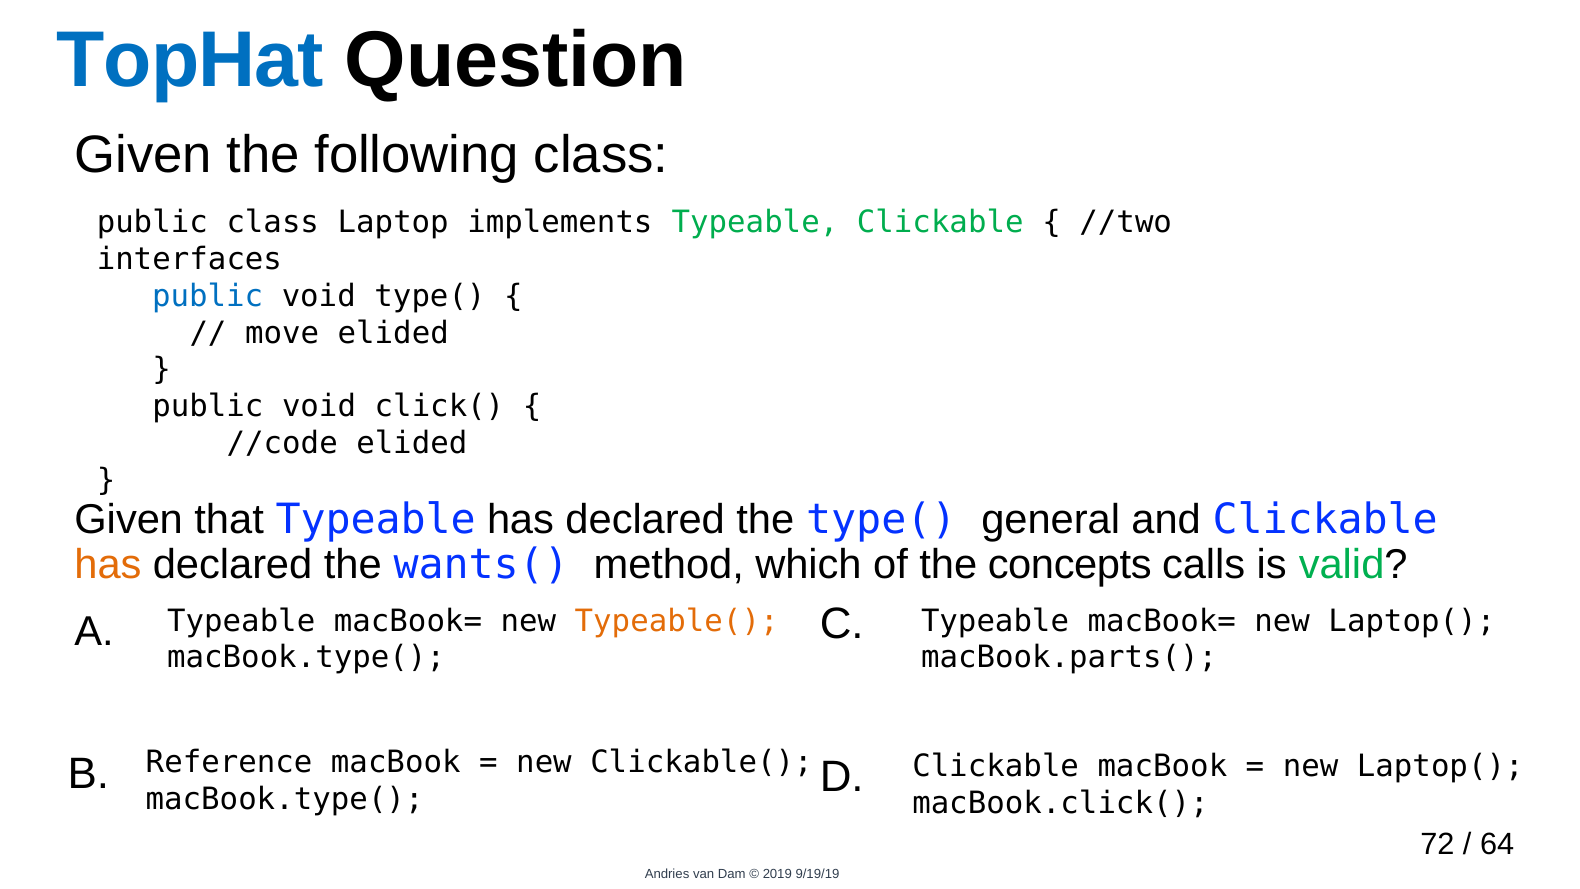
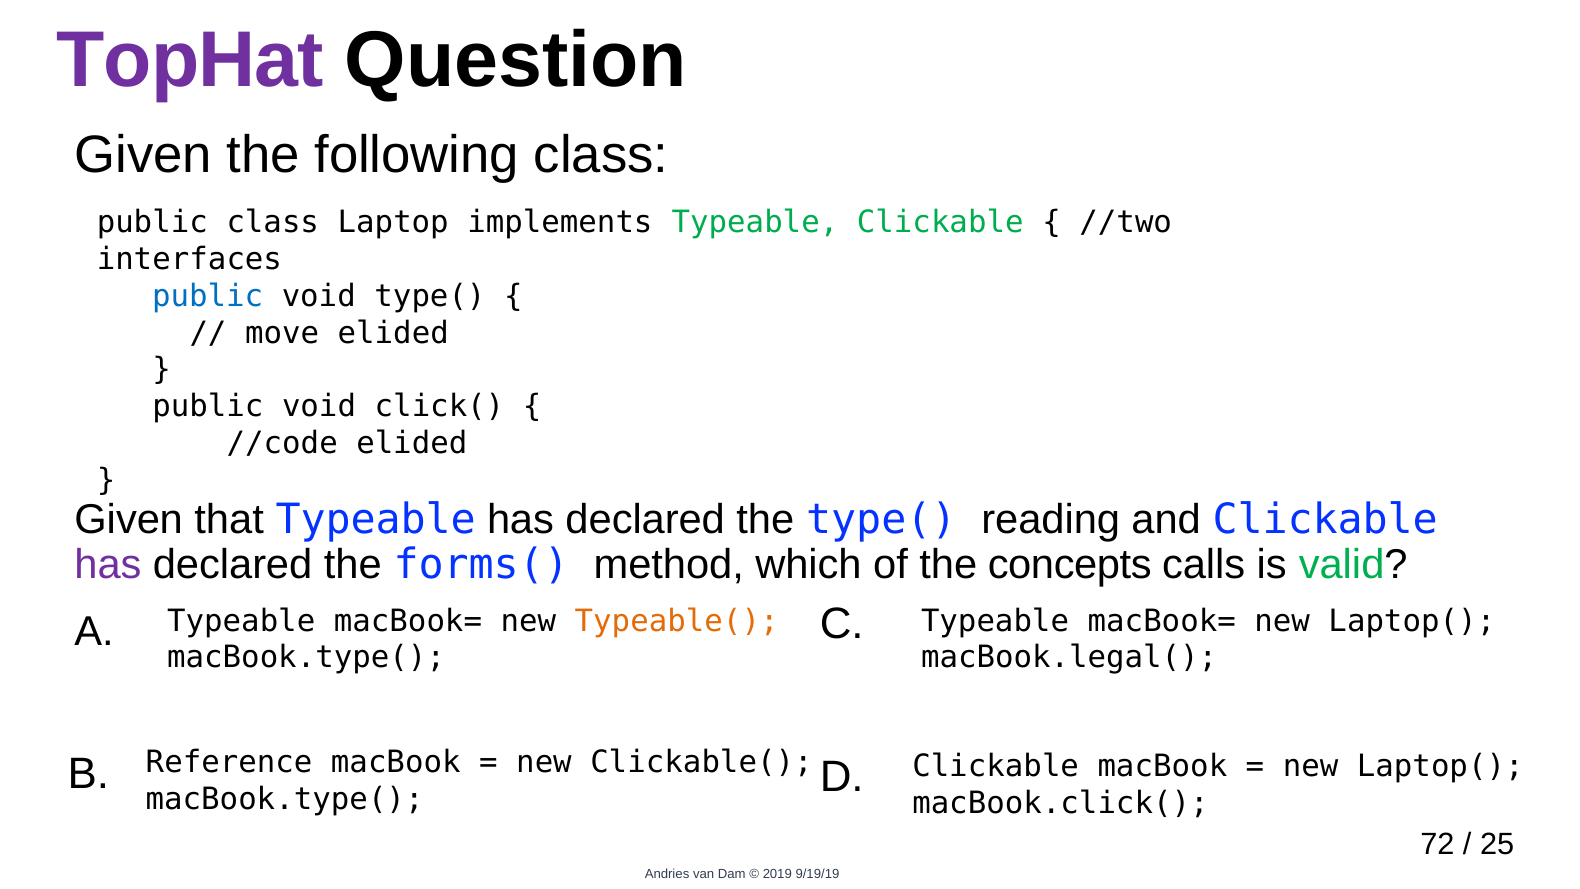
TopHat colour: blue -> purple (190, 61)
general: general -> reading (1051, 519)
has colour: orange -> purple (108, 564)
wants(: wants( -> forms( (481, 564)
macBook.parts(: macBook.parts( -> macBook.legal( (1069, 658)
64: 64 -> 25 (1497, 844)
